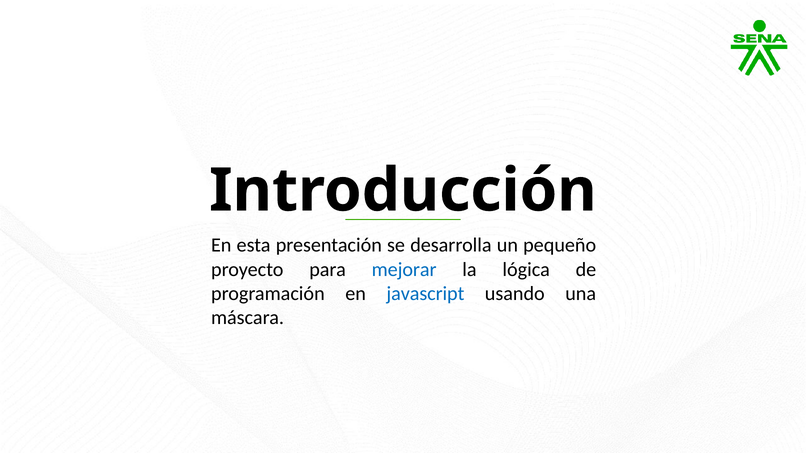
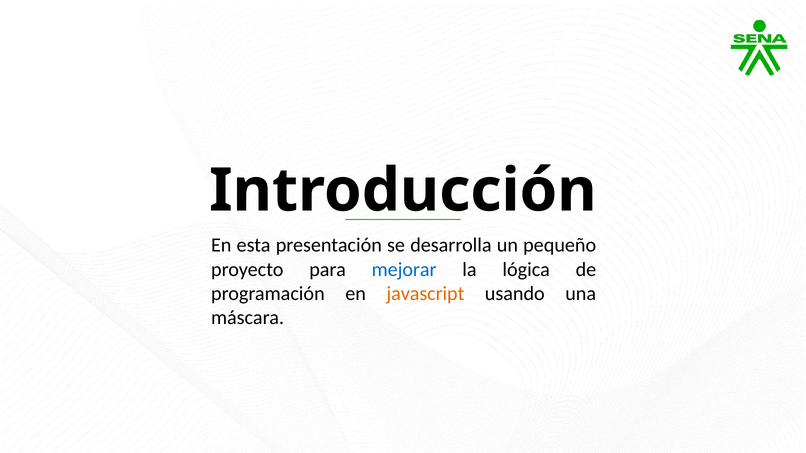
javascript colour: blue -> orange (425, 294)
